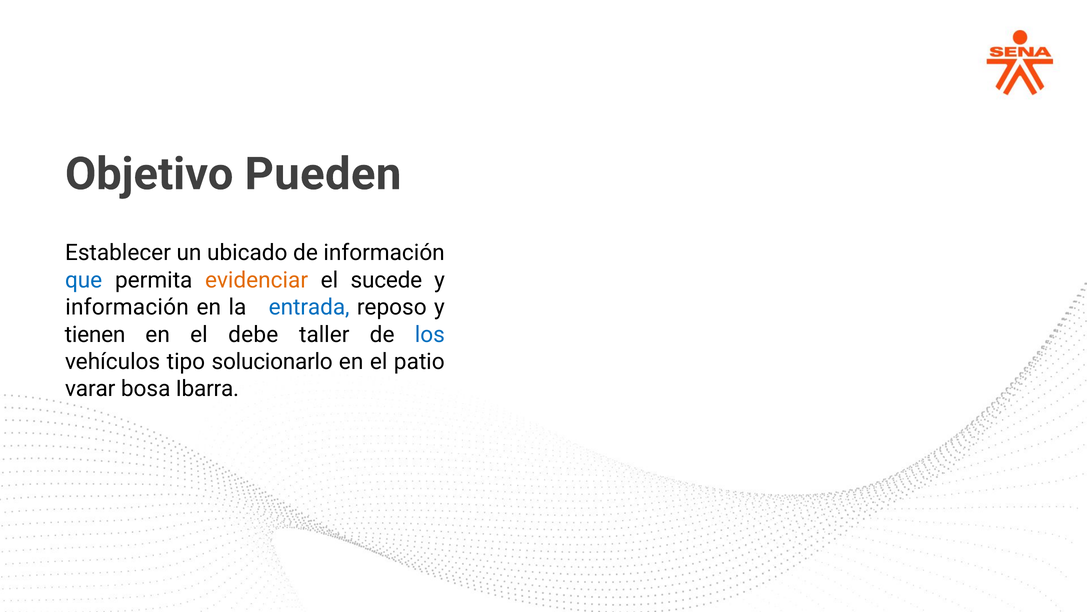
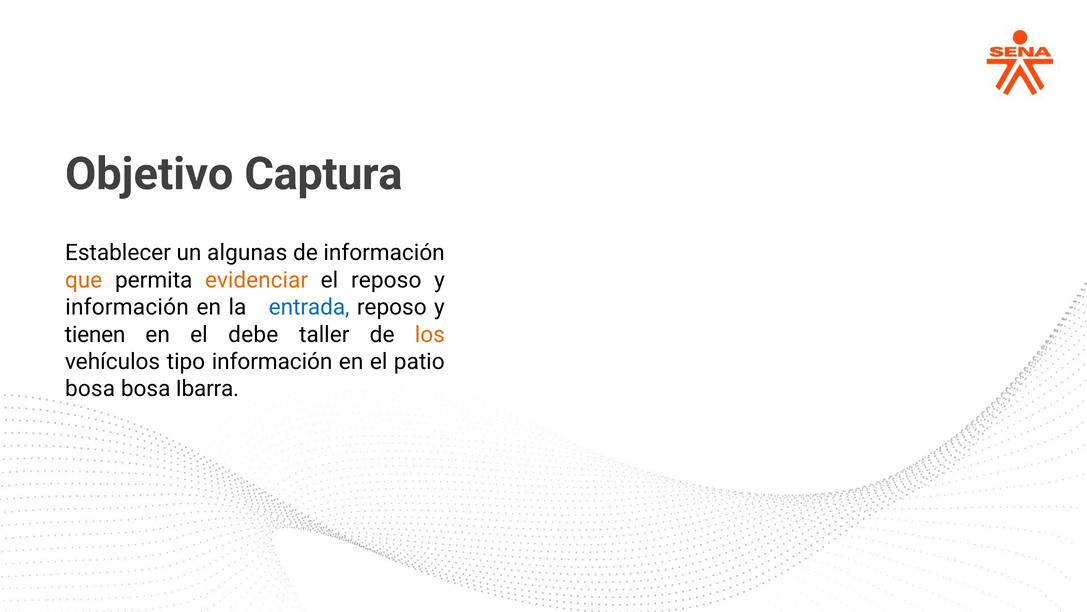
Pueden: Pueden -> Captura (323, 174)
ubicado: ubicado -> algunas (247, 253)
que colour: blue -> orange (84, 280)
el sucede: sucede -> reposo (386, 280)
los colour: blue -> orange (430, 334)
tipo solucionarlo: solucionarlo -> información (272, 361)
varar: varar -> bosa (90, 389)
